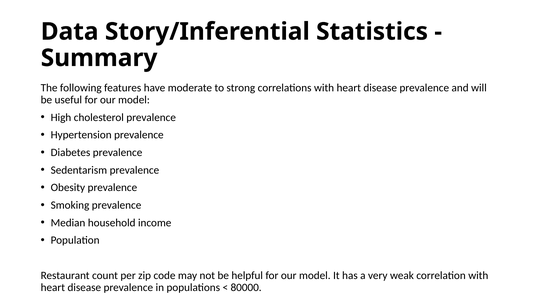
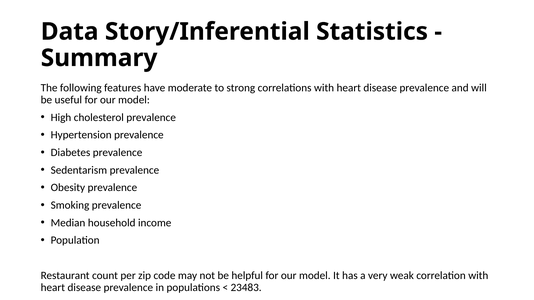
80000: 80000 -> 23483 (246, 288)
